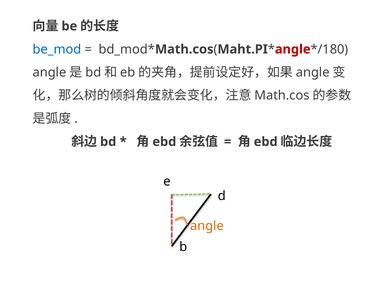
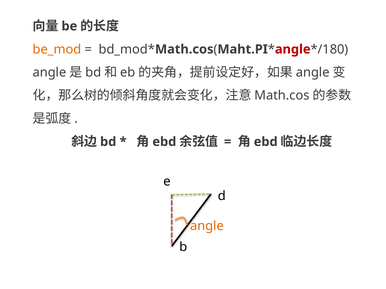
be_mod colour: blue -> orange (57, 49)
